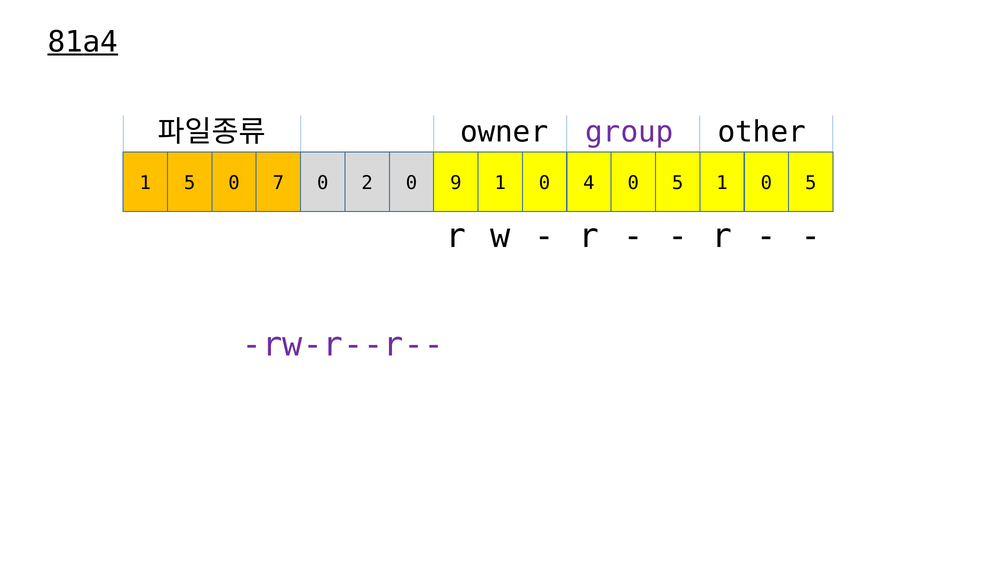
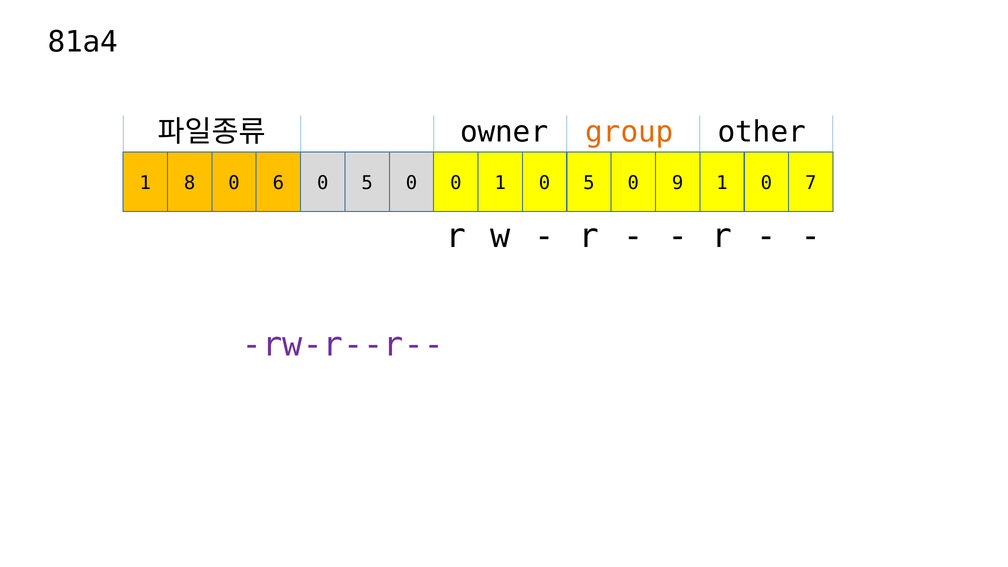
81a4 underline: present -> none (83, 42)
group colour: purple -> orange (629, 132)
1 5: 5 -> 8 (190, 183)
7: 7 -> 6 (278, 183)
2: 2 -> 5 (367, 183)
0 9: 9 -> 0 (456, 183)
1 0 4: 4 -> 5 (589, 183)
5: 5 -> 9 (678, 183)
1 0 5: 5 -> 7 (811, 183)
